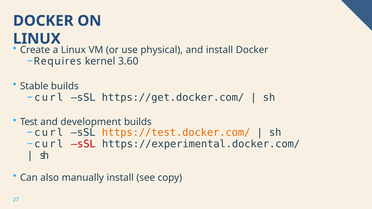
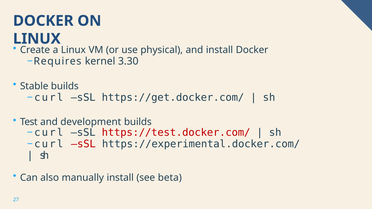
3.60: 3.60 -> 3.30 (128, 61)
https://test.docker.com/ colour: orange -> red (176, 133)
copy: copy -> beta (170, 178)
